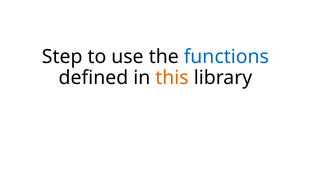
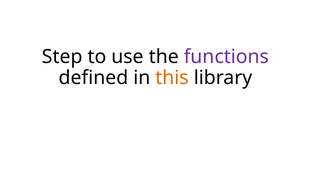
functions colour: blue -> purple (226, 57)
